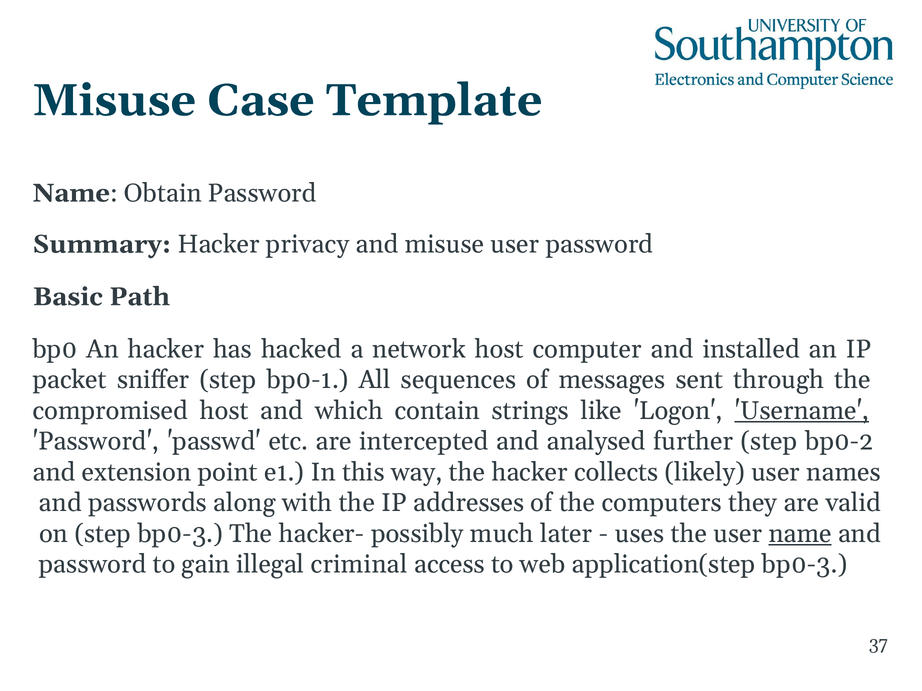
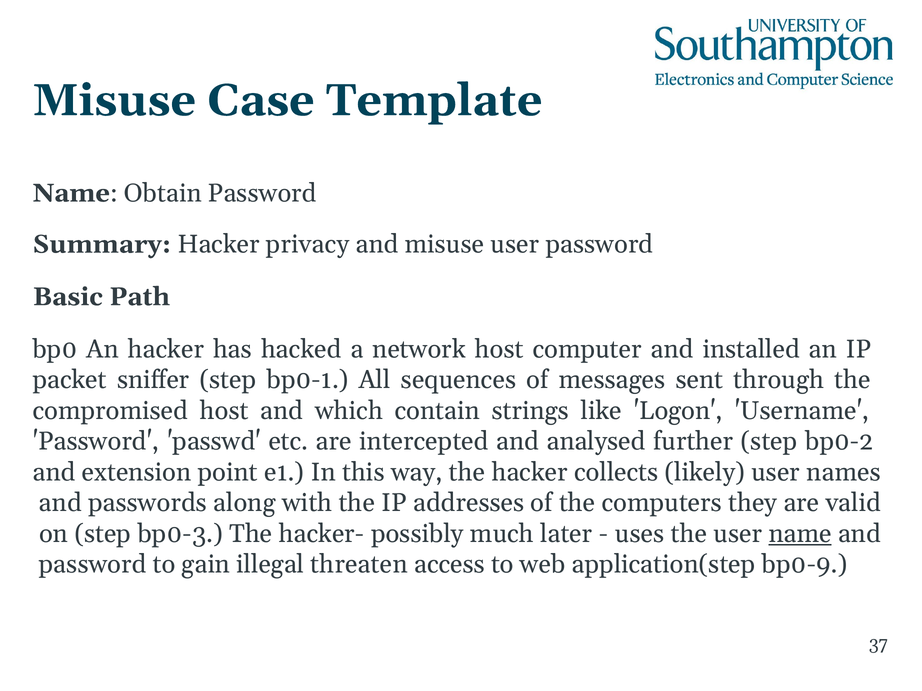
Username underline: present -> none (802, 411)
criminal: criminal -> threaten (359, 565)
application(step bp0-3: bp0-3 -> bp0-9 (805, 565)
